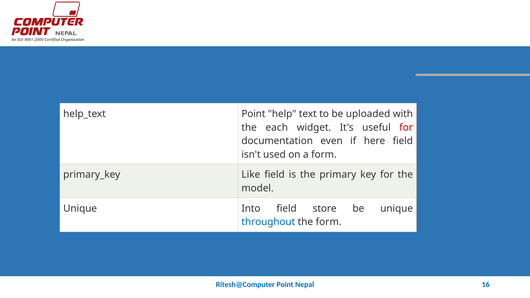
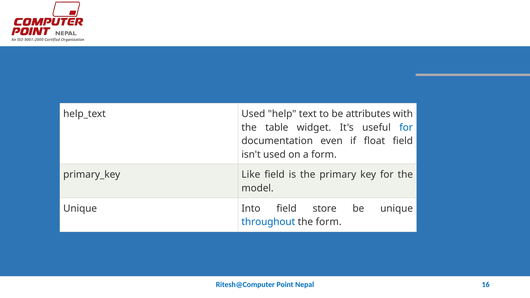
Point: Point -> Used (253, 114)
uploaded: uploaded -> attributes (368, 114)
each: each -> table (277, 127)
for colour: red -> blue (406, 127)
here: here -> float (374, 141)
